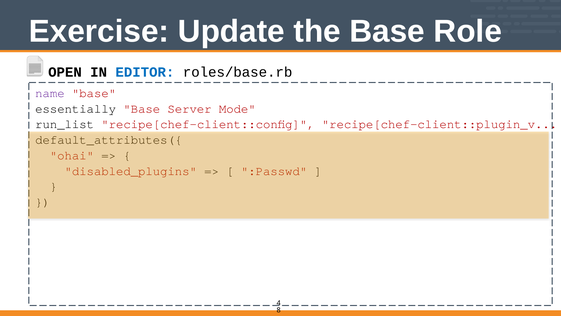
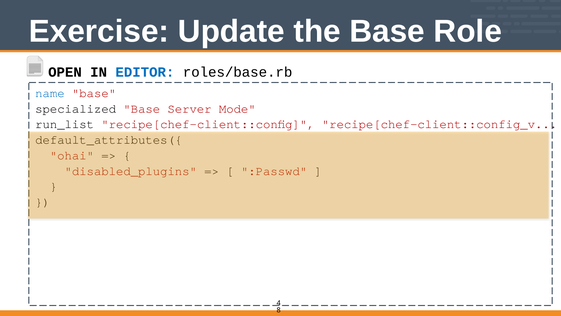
name colour: purple -> blue (50, 93)
essentially: essentially -> specialized (76, 108)
recipe[chef-client::plugin_v: recipe[chef-client::plugin_v -> recipe[chef-client::config_v (439, 124)
